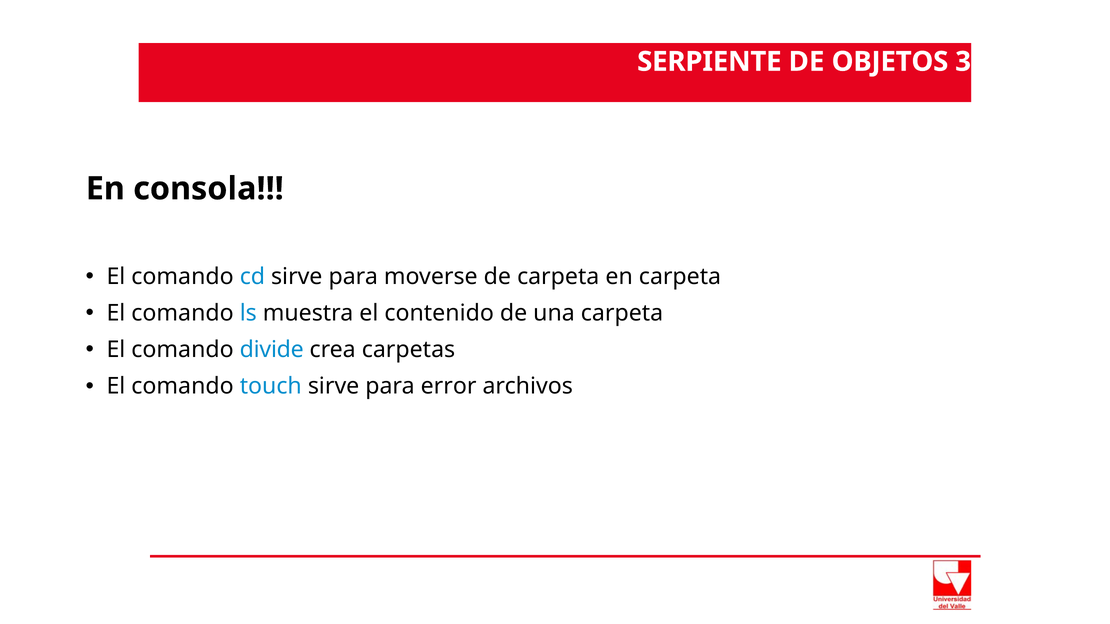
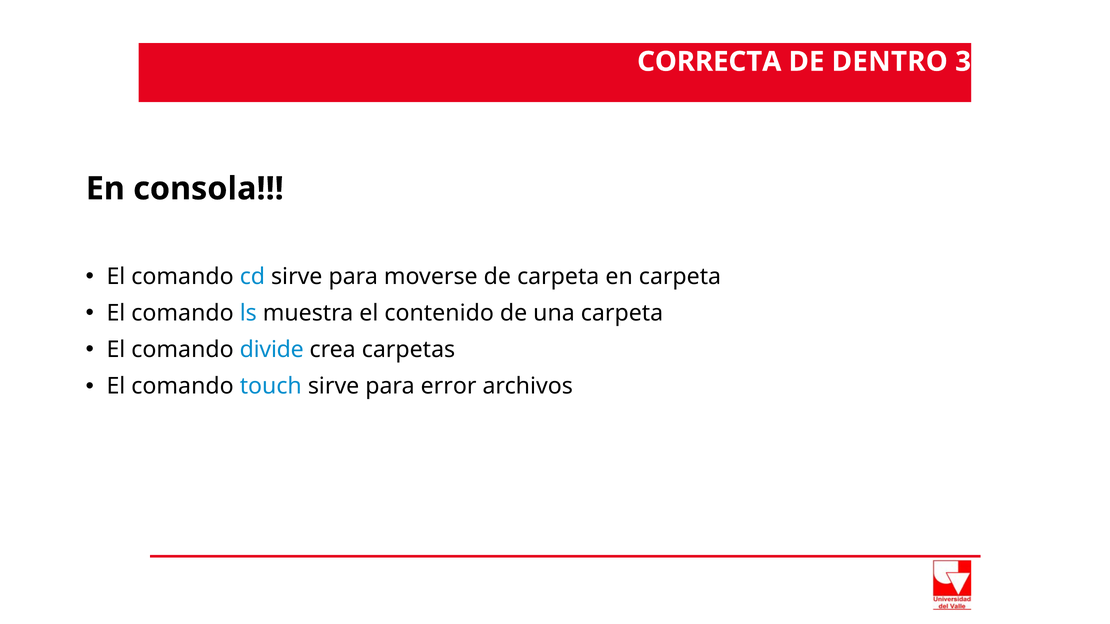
SERPIENTE: SERPIENTE -> CORRECTA (709, 62)
OBJETOS: OBJETOS -> DENTRO (890, 62)
